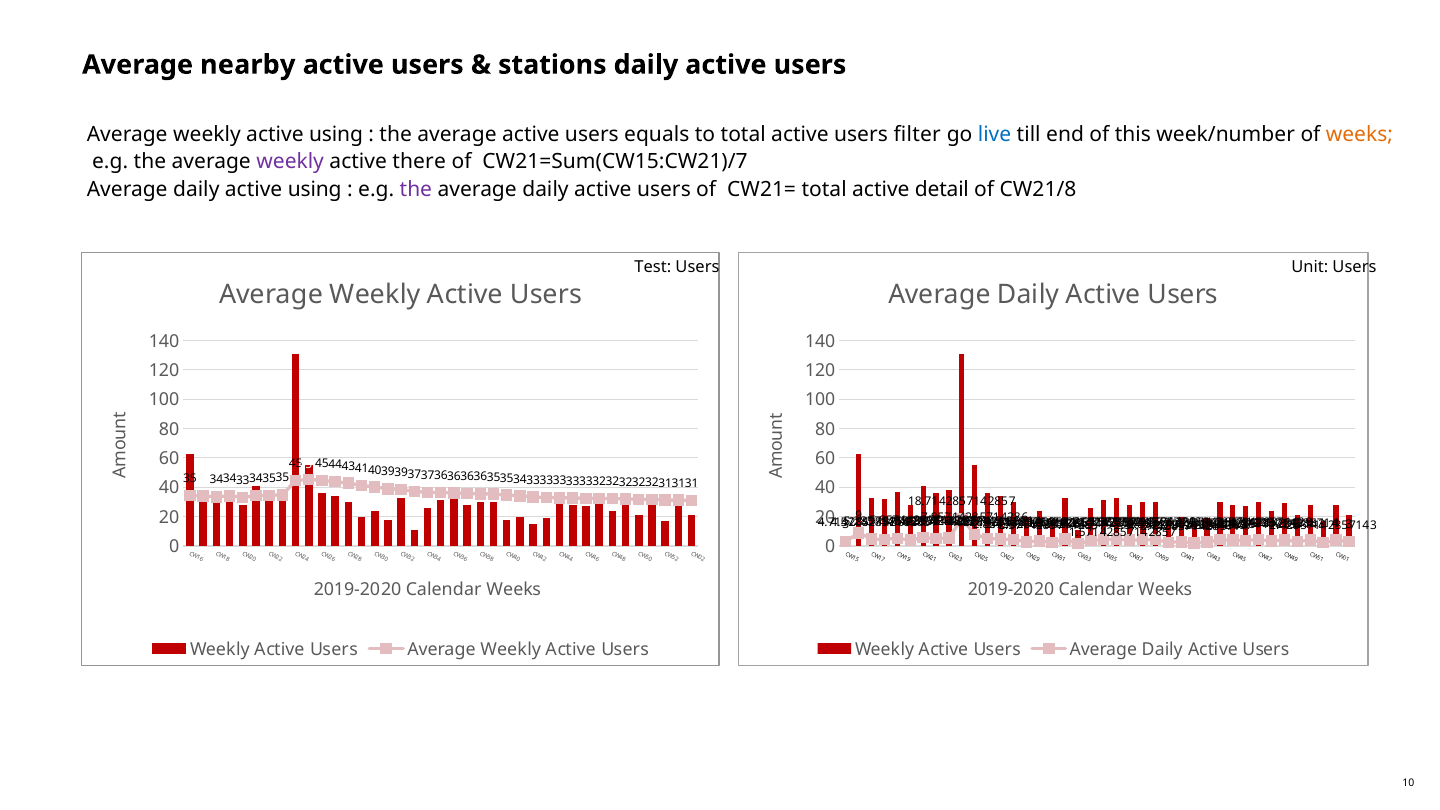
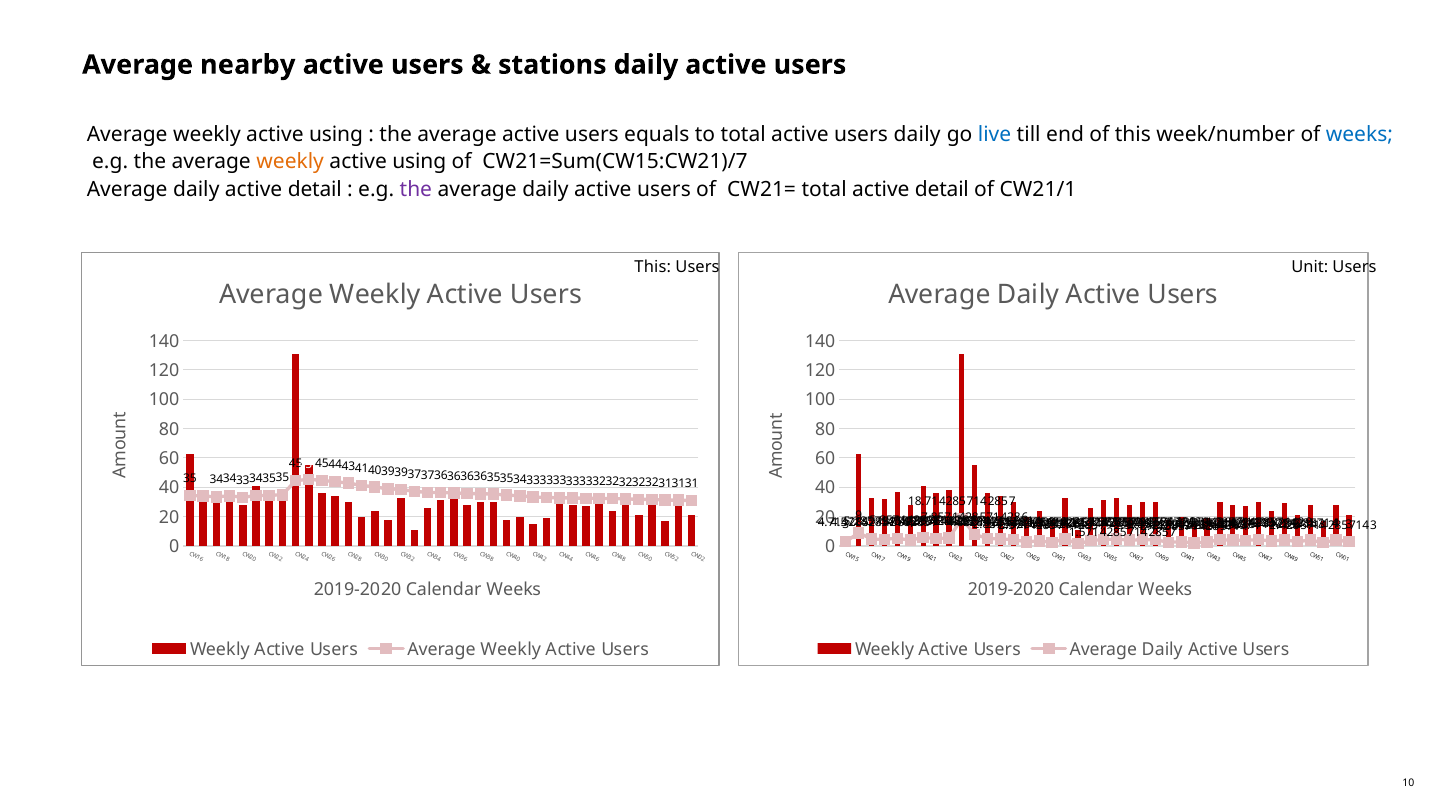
users filter: filter -> daily (917, 134)
weeks colour: orange -> blue (1359, 134)
weekly colour: purple -> orange (290, 162)
there: there -> using (419, 162)
daily active using: using -> detail (315, 190)
CW21/8: CW21/8 -> CW21/1 (1038, 190)
Test: Test -> This (653, 267)
